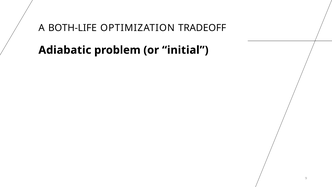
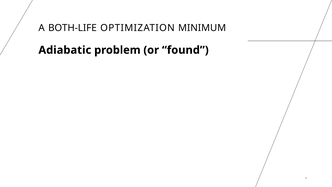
TRADEOFF: TRADEOFF -> MINIMUM (202, 28)
initial: initial -> found (185, 50)
